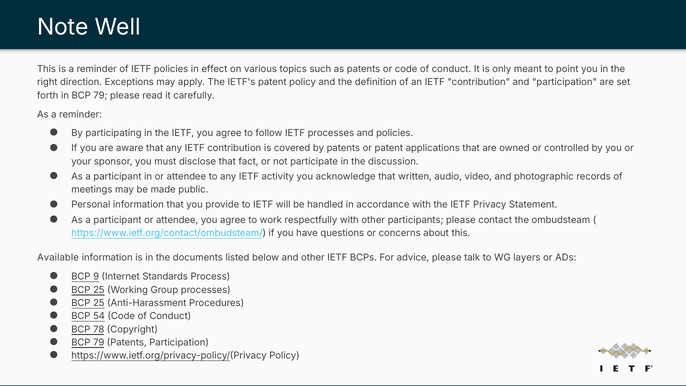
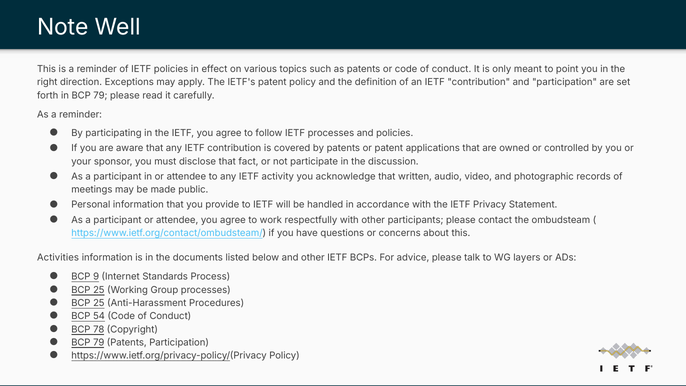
Available: Available -> Activities (58, 258)
